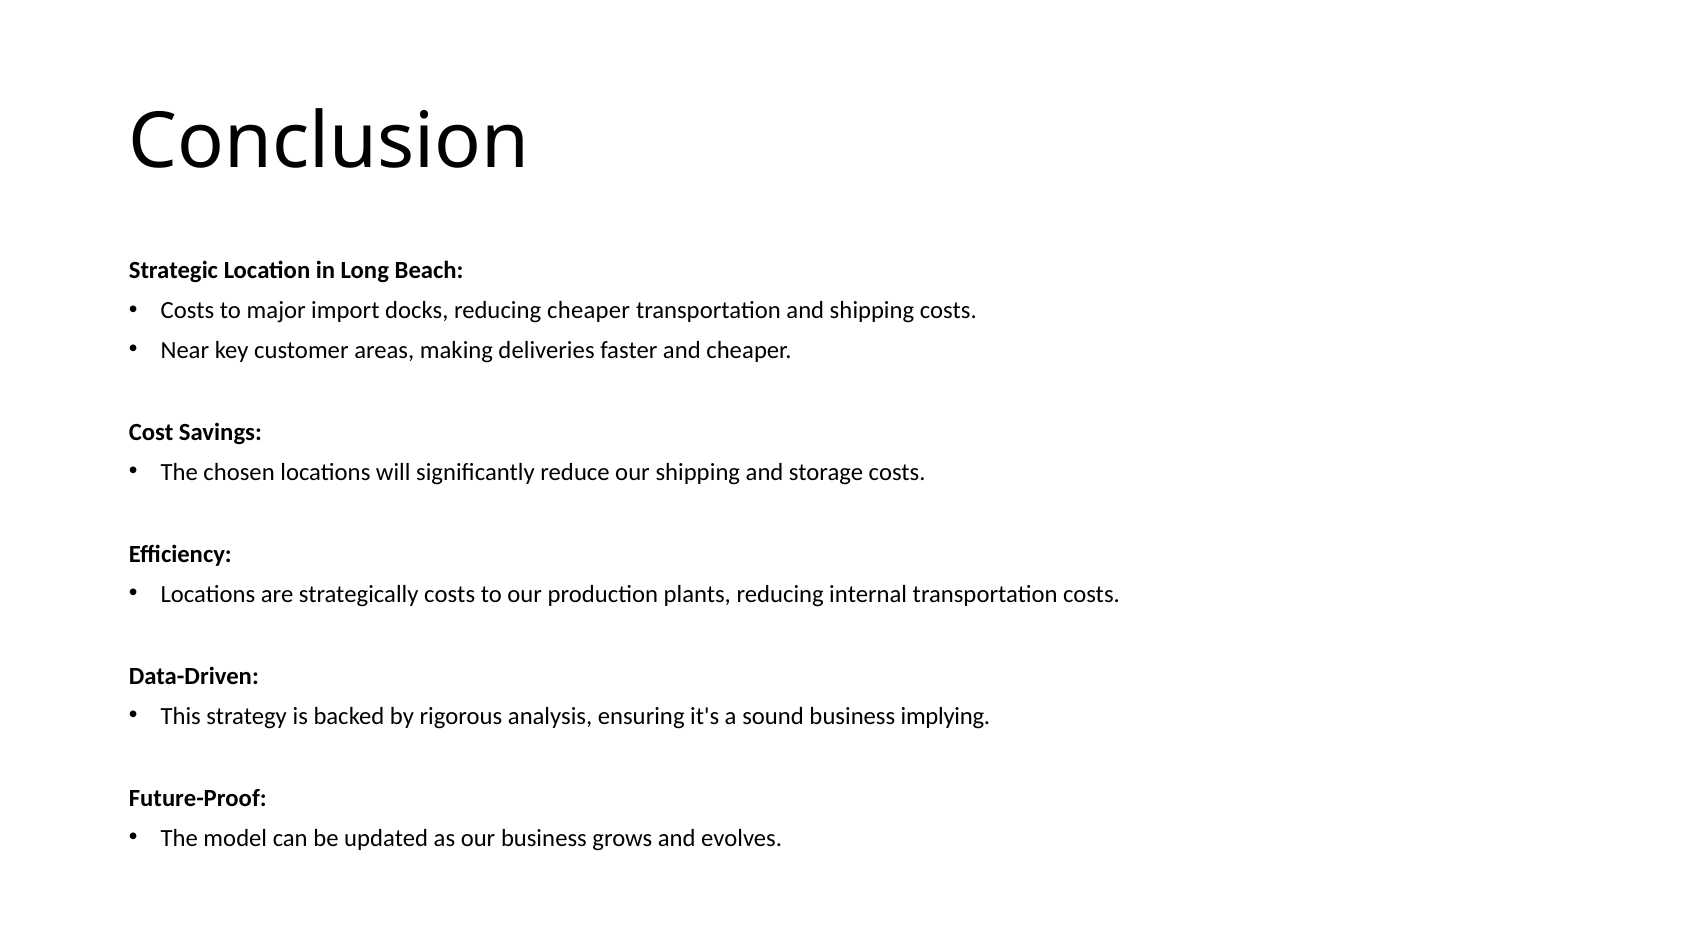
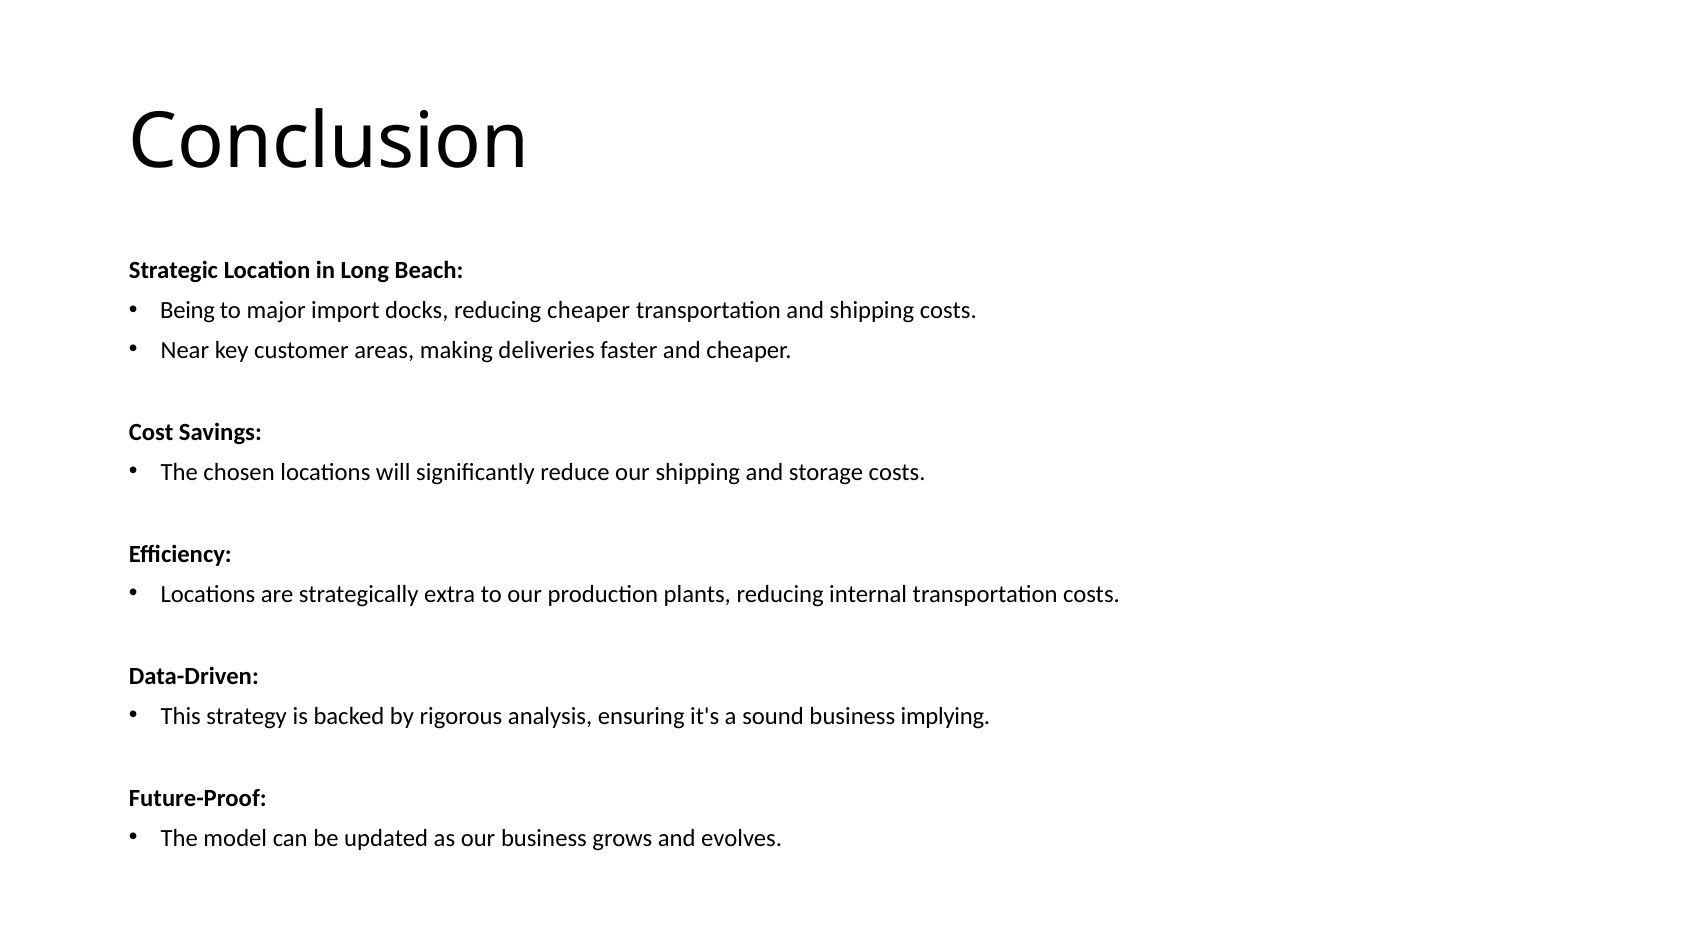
Costs: Costs -> Being (188, 310)
strategically costs: costs -> extra (450, 594)
